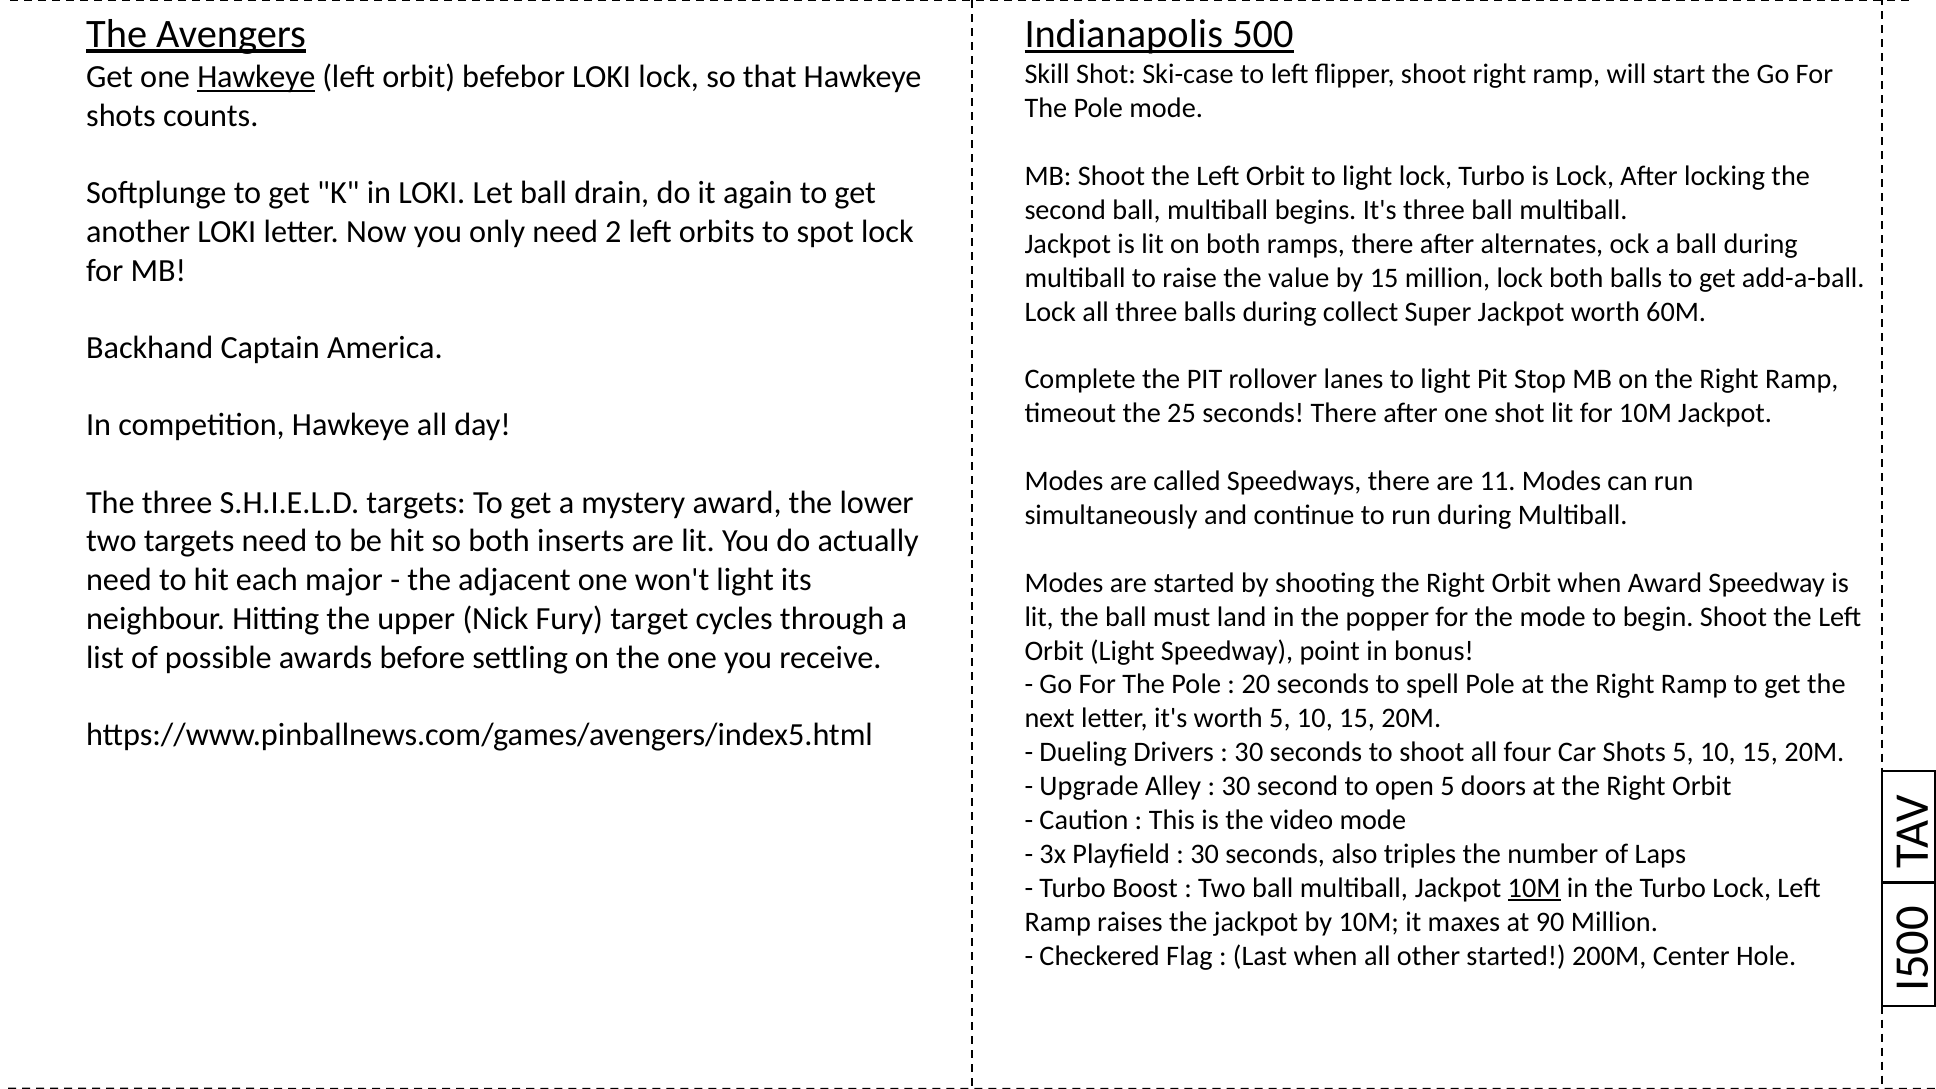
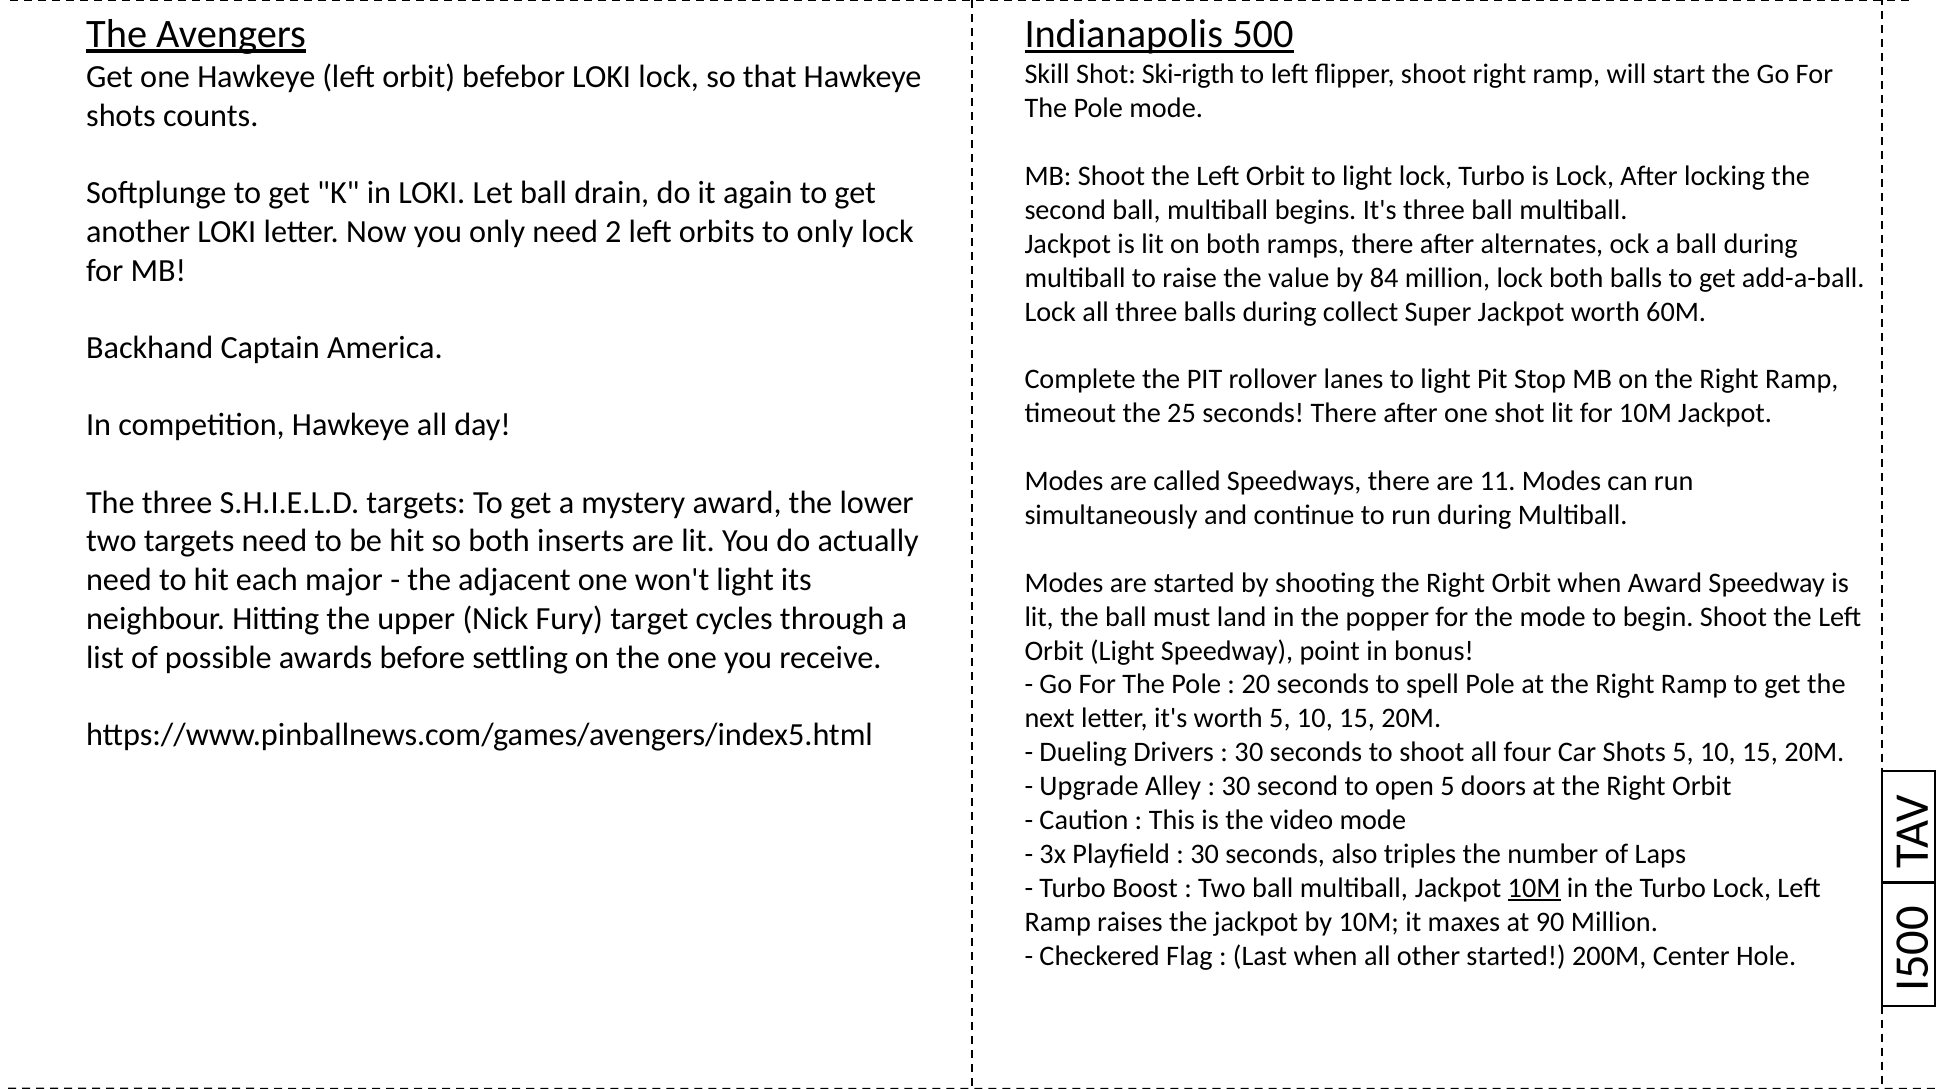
Ski-case: Ski-case -> Ski-rigth (1188, 74)
Hawkeye underline: present -> none (256, 77)
to spot: spot -> only (825, 232)
by 15: 15 -> 84 (1384, 278)
